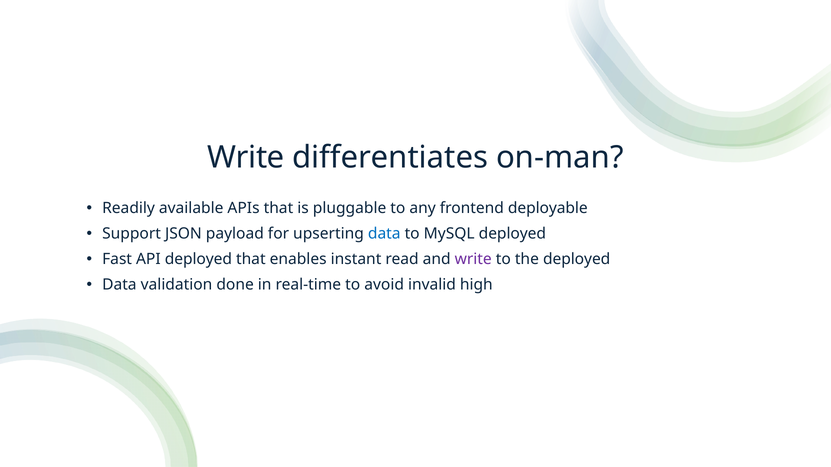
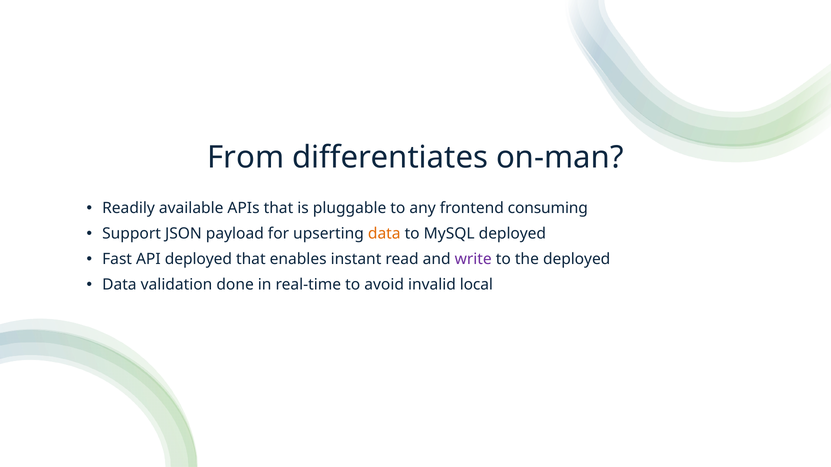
Write: Write -> From (246, 157)
deployable: deployable -> consuming (548, 208)
data colour: blue -> orange (384, 234)
high: high -> local (476, 285)
